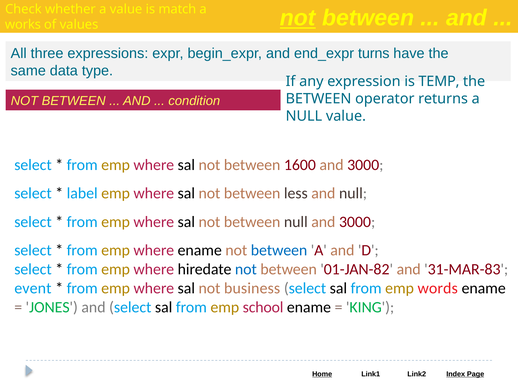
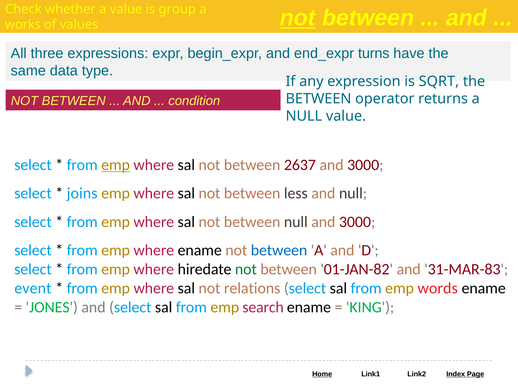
match: match -> group (177, 9)
TEMP: TEMP -> SQRT (439, 81)
emp underline: none -> present (116, 165)
1600: 1600 -> 2637 (300, 165)
label: label -> joins (82, 193)
not colour: blue -> green (246, 269)
business: business -> relations (252, 288)
school: school -> search (263, 307)
